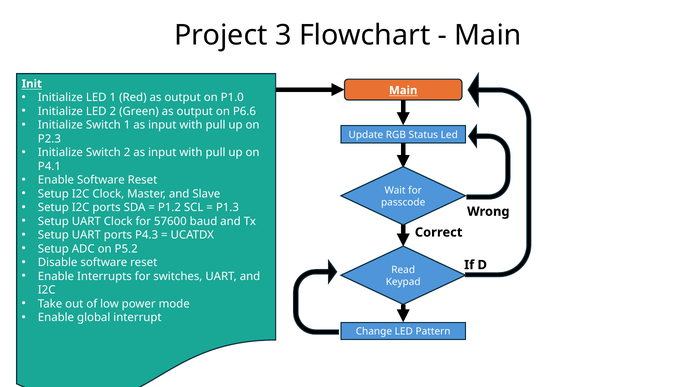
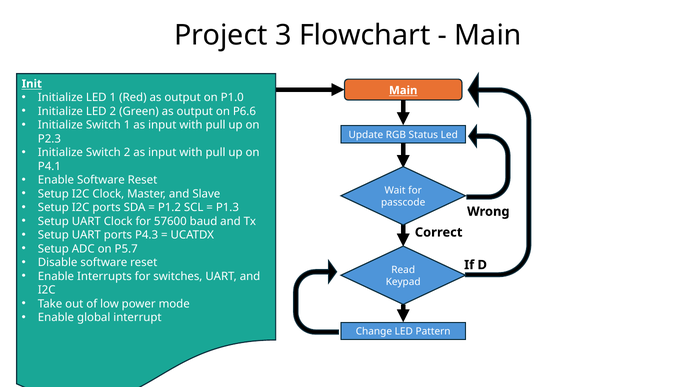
P5.2: P5.2 -> P5.7 (126, 249)
